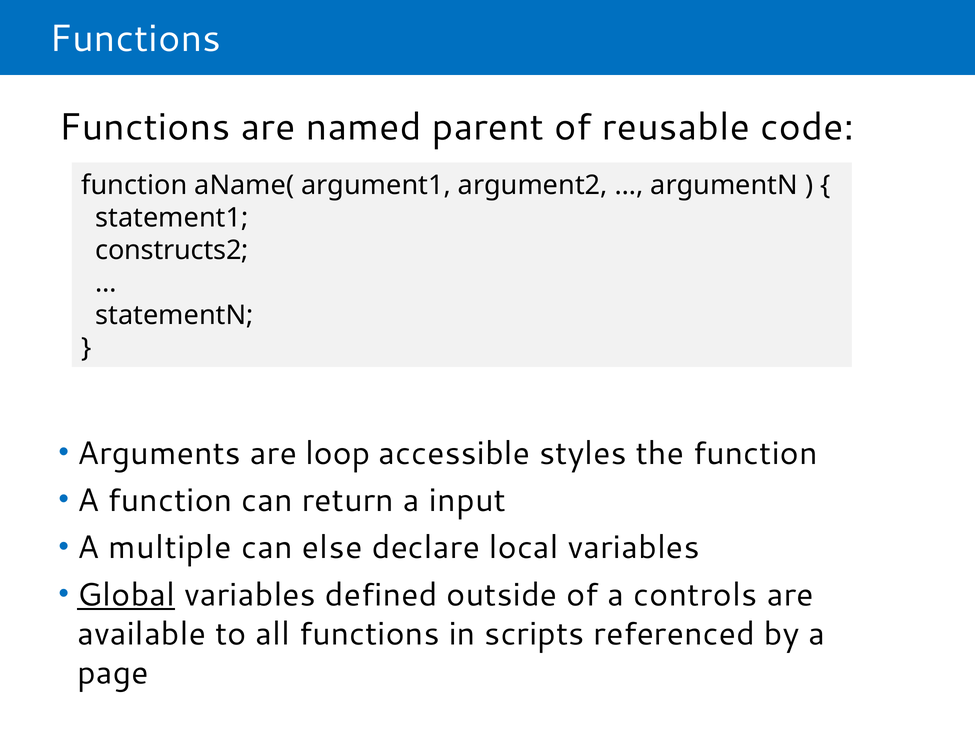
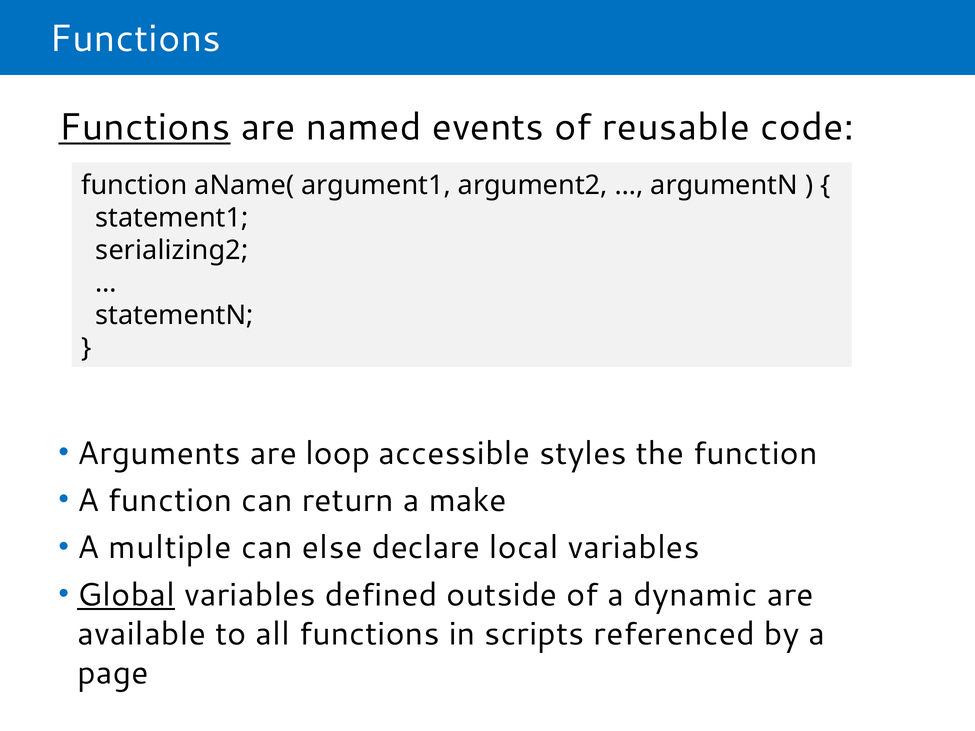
Functions underline: none -> present (144, 127)
parent: parent -> events (488, 127)
constructs2: constructs2 -> serializing2 (172, 250)
input: input -> make (468, 501)
controls: controls -> dynamic (695, 595)
